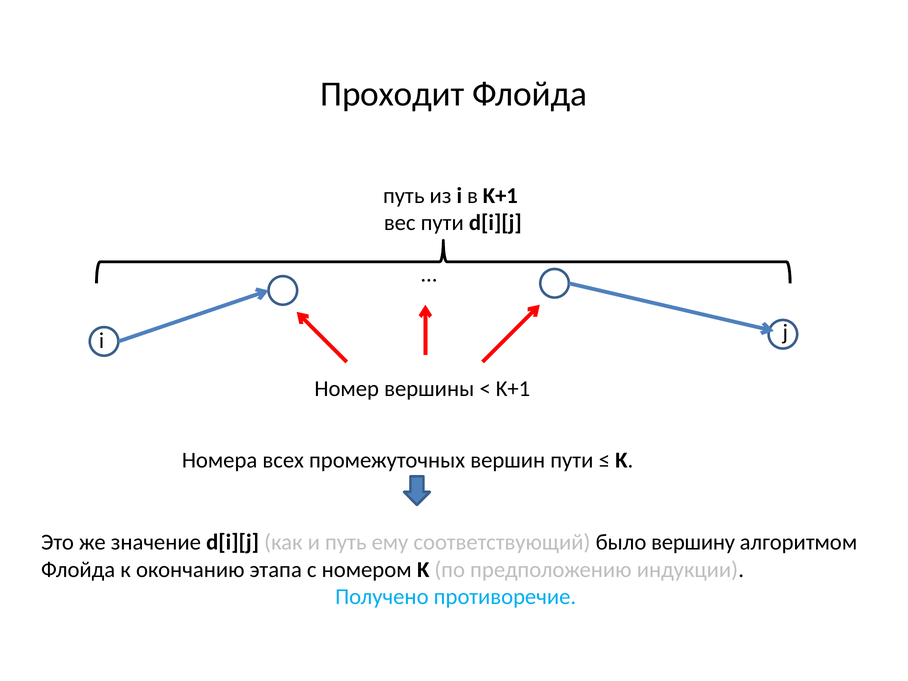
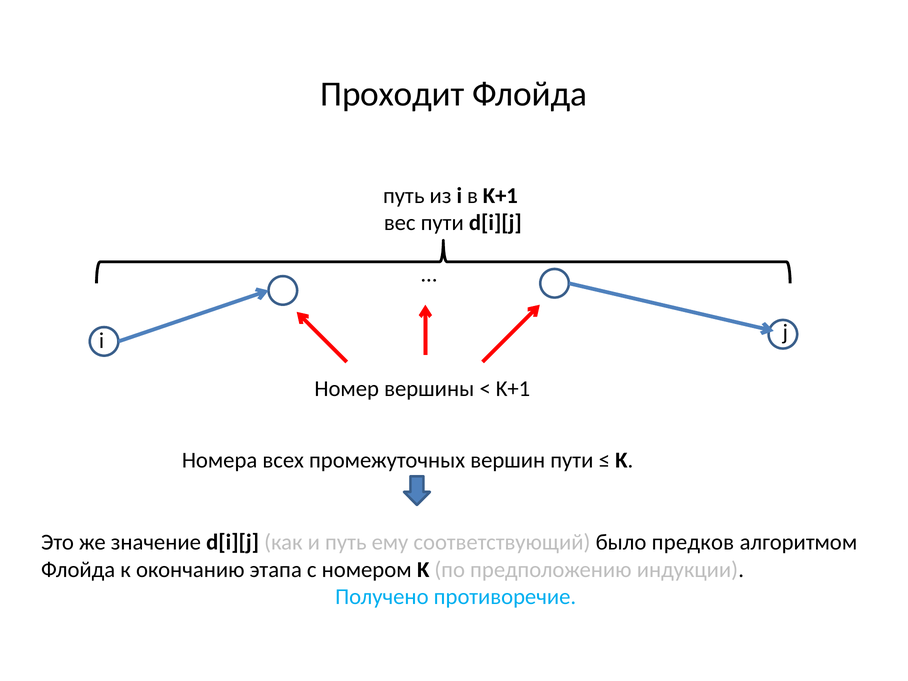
вершину: вершину -> предков (693, 542)
